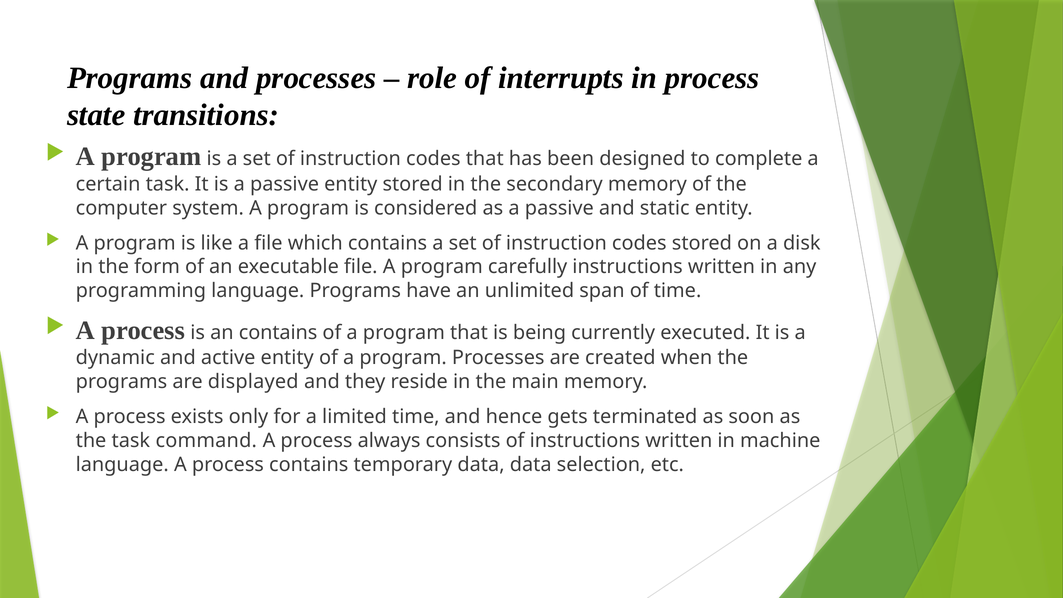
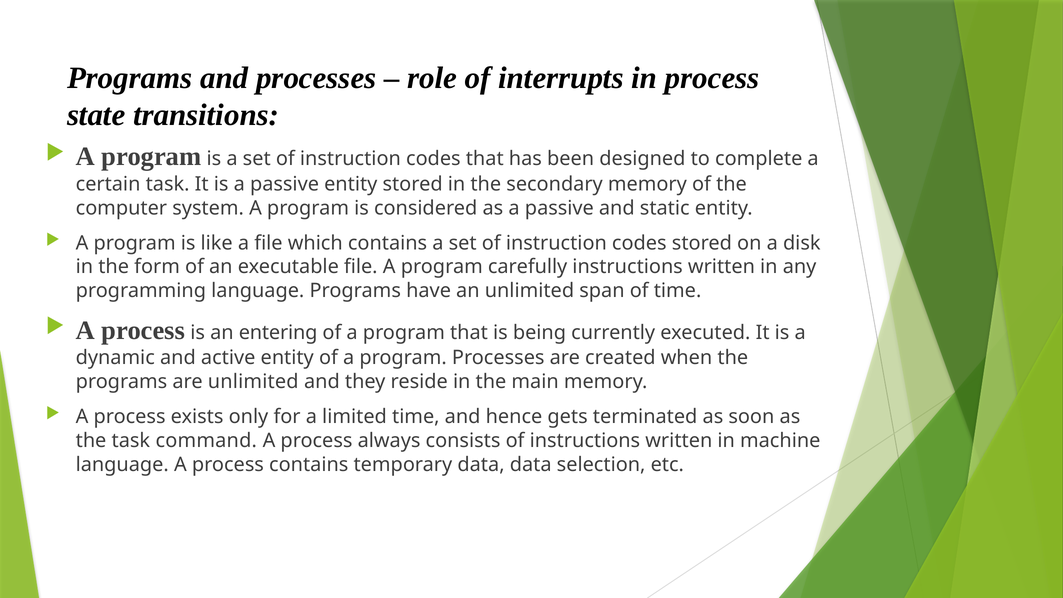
an contains: contains -> entering (278, 332)
are displayed: displayed -> unlimited (253, 382)
